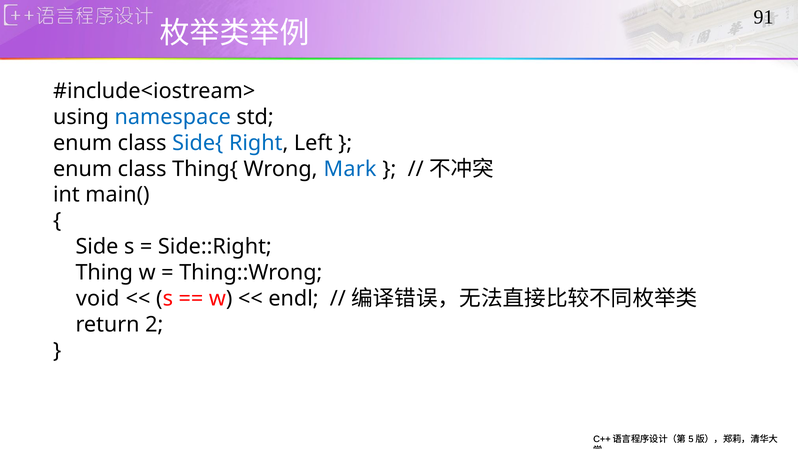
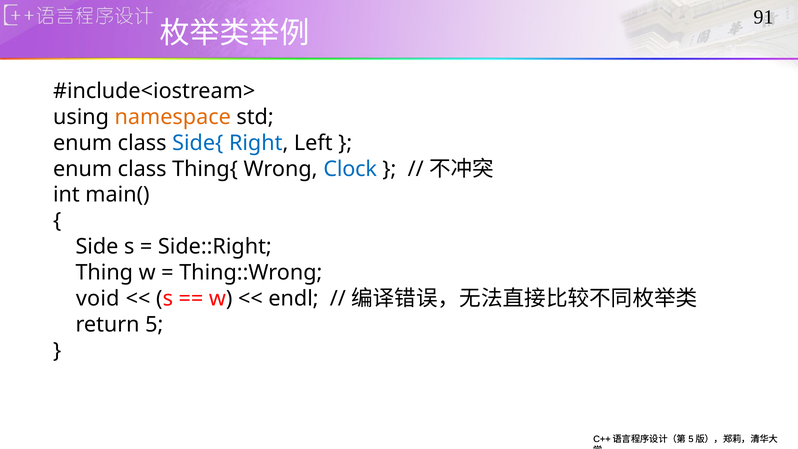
namespace colour: blue -> orange (173, 117)
Mark: Mark -> Clock (350, 169)
2: 2 -> 5 (154, 324)
